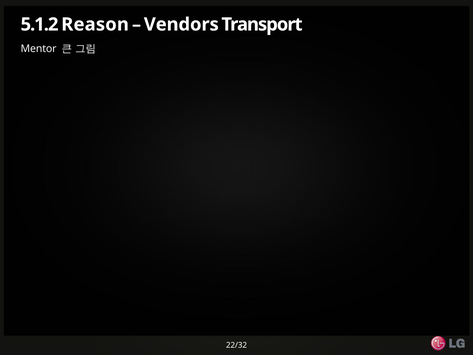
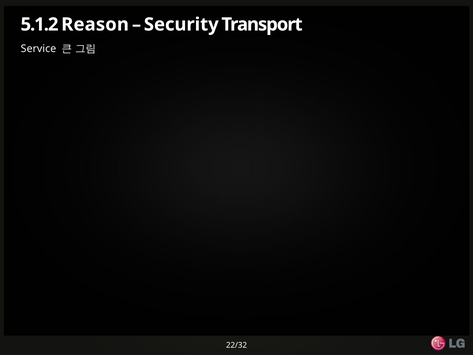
Vendors: Vendors -> Security (181, 24)
Mentor: Mentor -> Service (38, 49)
